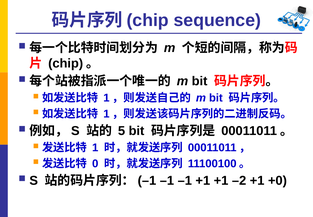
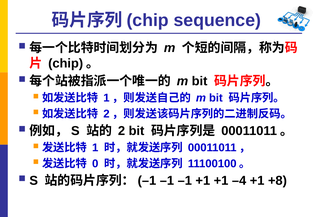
1: 1 -> 2 (106, 114)
5: 5 -> 2 (122, 131)
–2: –2 -> –4 (239, 180)
+0: +0 -> +8 (277, 180)
